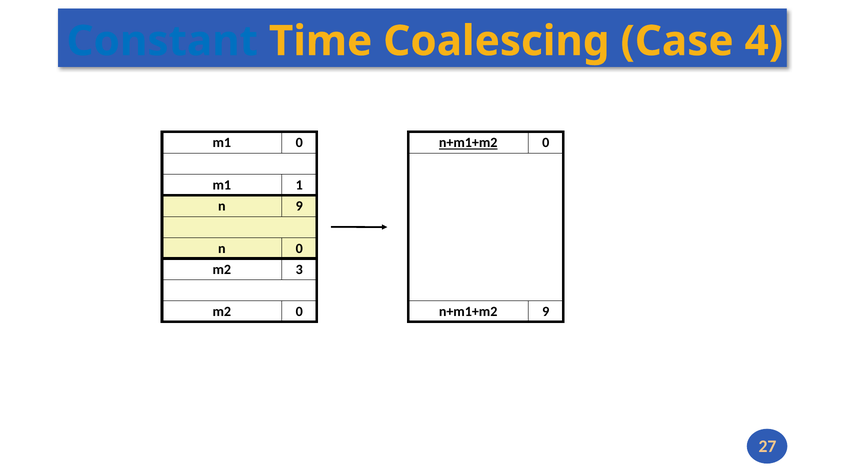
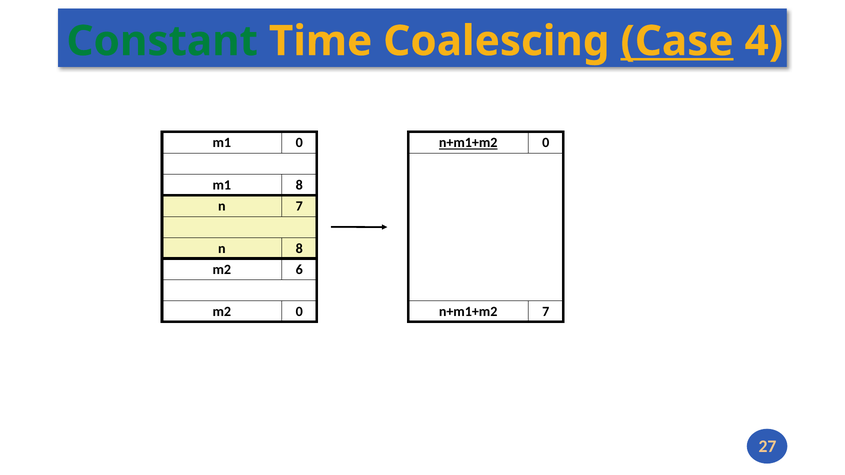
Constant colour: blue -> green (162, 41)
Case underline: none -> present (677, 41)
m1 1: 1 -> 8 (299, 185)
n 9: 9 -> 7 (299, 206)
n 0: 0 -> 8 (299, 249)
3: 3 -> 6 (299, 270)
n+m1+m2 9: 9 -> 7 (546, 312)
